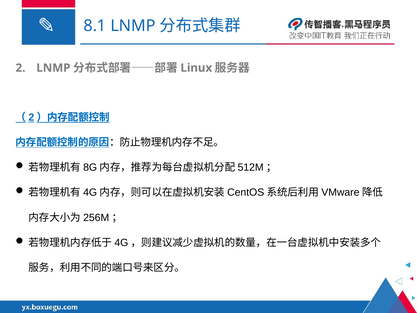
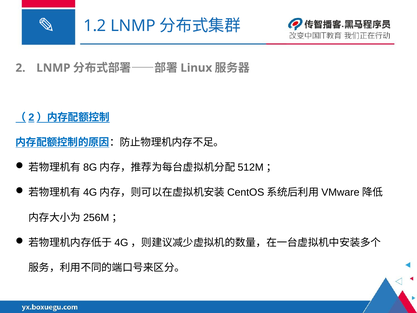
8.1: 8.1 -> 1.2 (95, 26)
